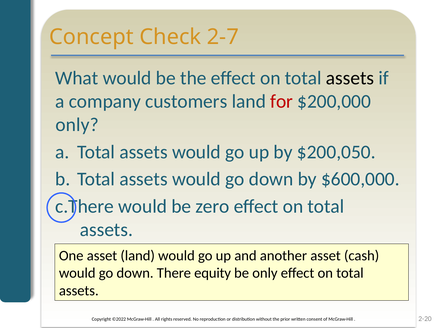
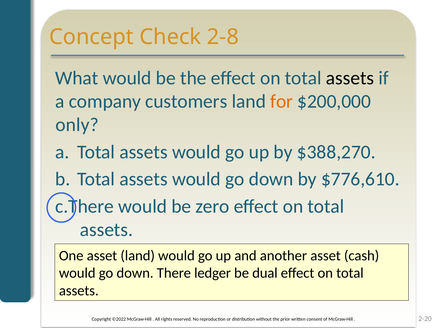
2-7: 2-7 -> 2-8 (223, 37)
for colour: red -> orange (282, 101)
$200,050: $200,050 -> $388,270 (336, 152)
$600,000: $600,000 -> $776,610 (360, 179)
equity: equity -> ledger (213, 273)
be only: only -> dual (265, 273)
